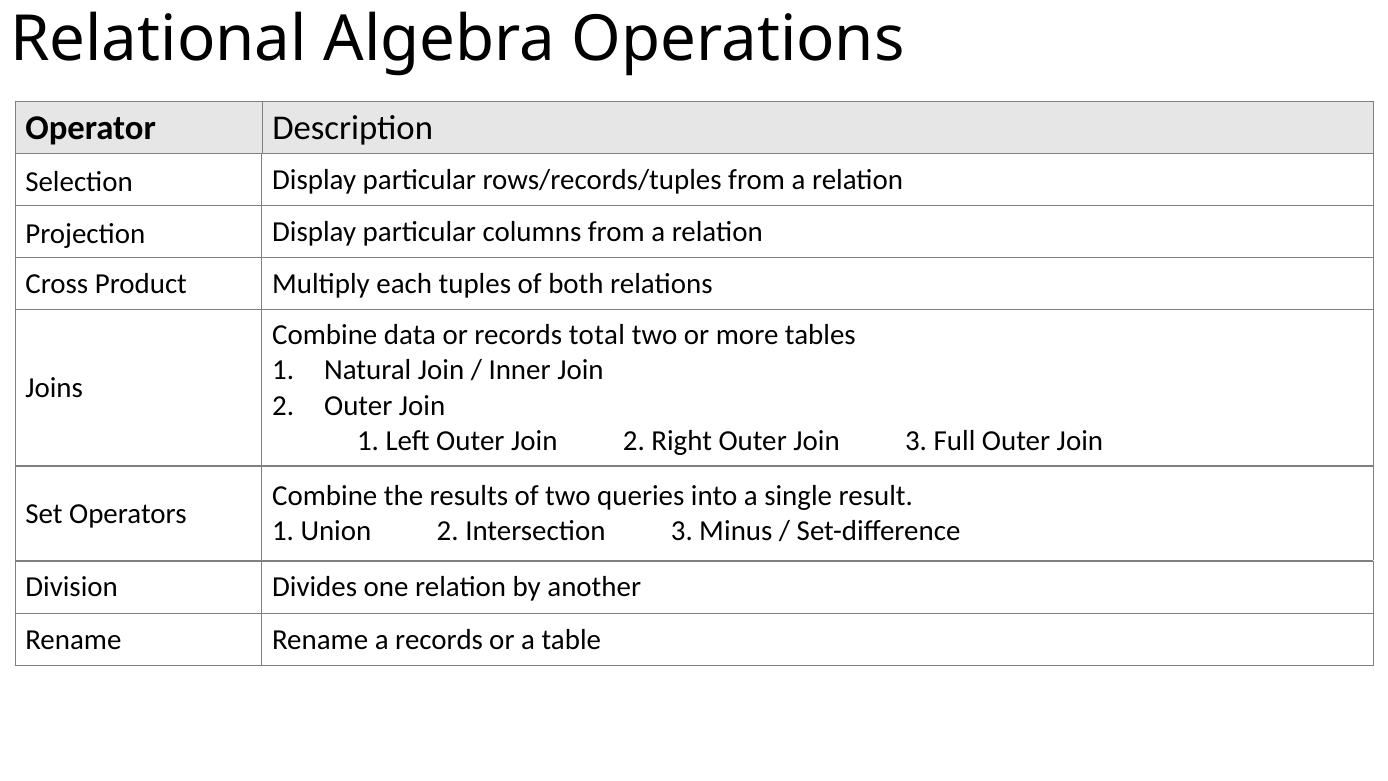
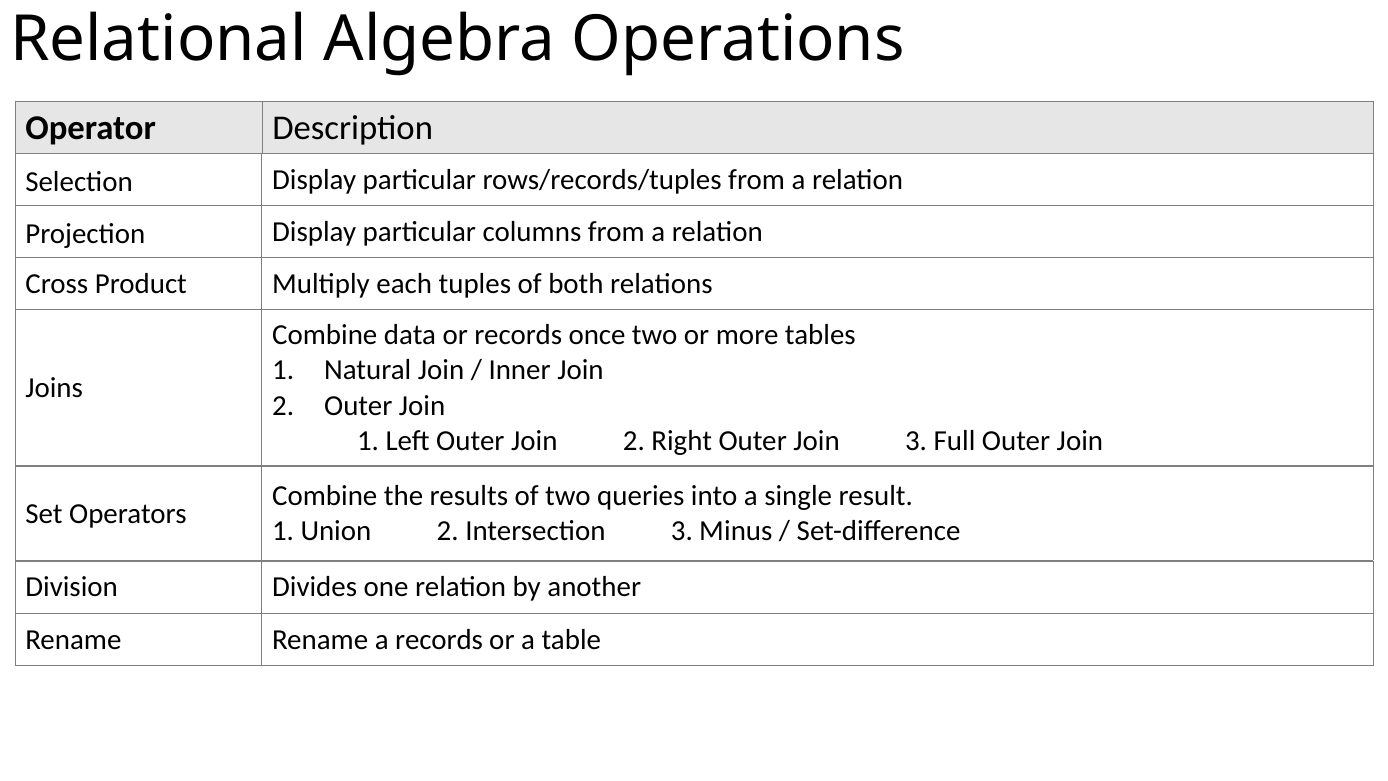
total: total -> once (597, 335)
